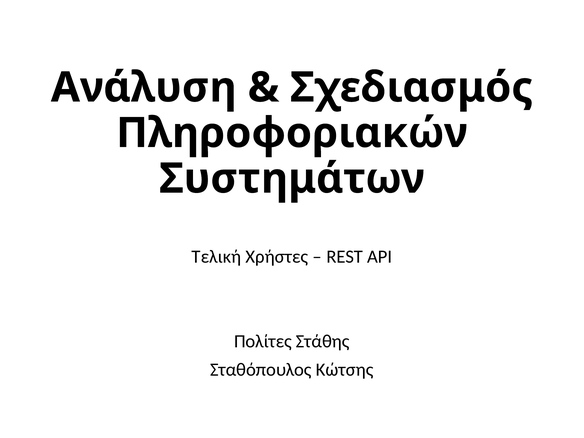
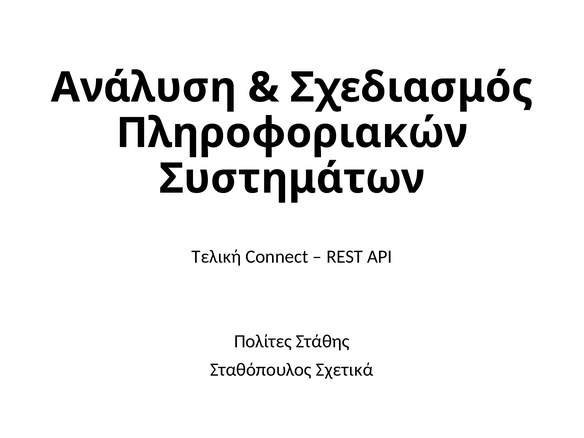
Χρήστες: Χρήστες -> Connect (277, 257)
Κώτσης: Κώτσης -> Σχετικά (345, 370)
